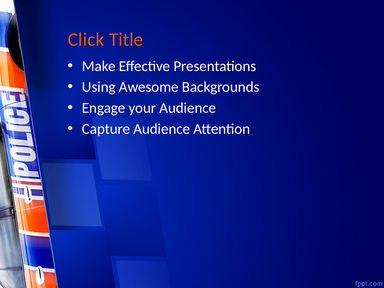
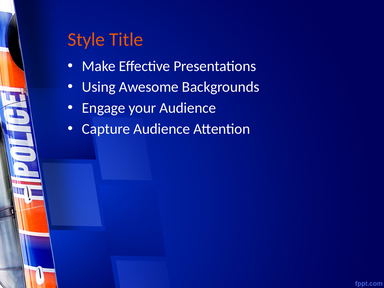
Click: Click -> Style (86, 40)
